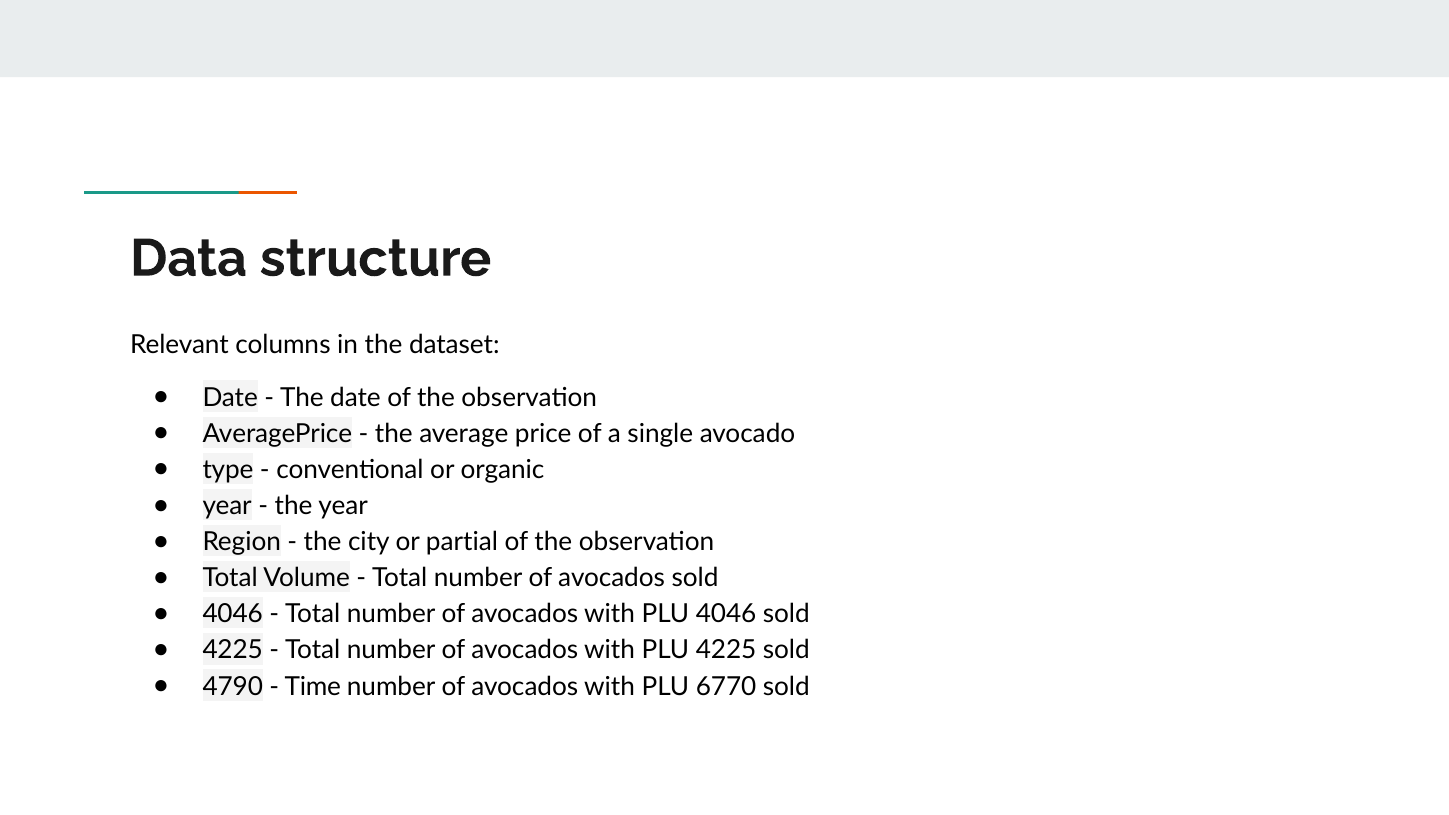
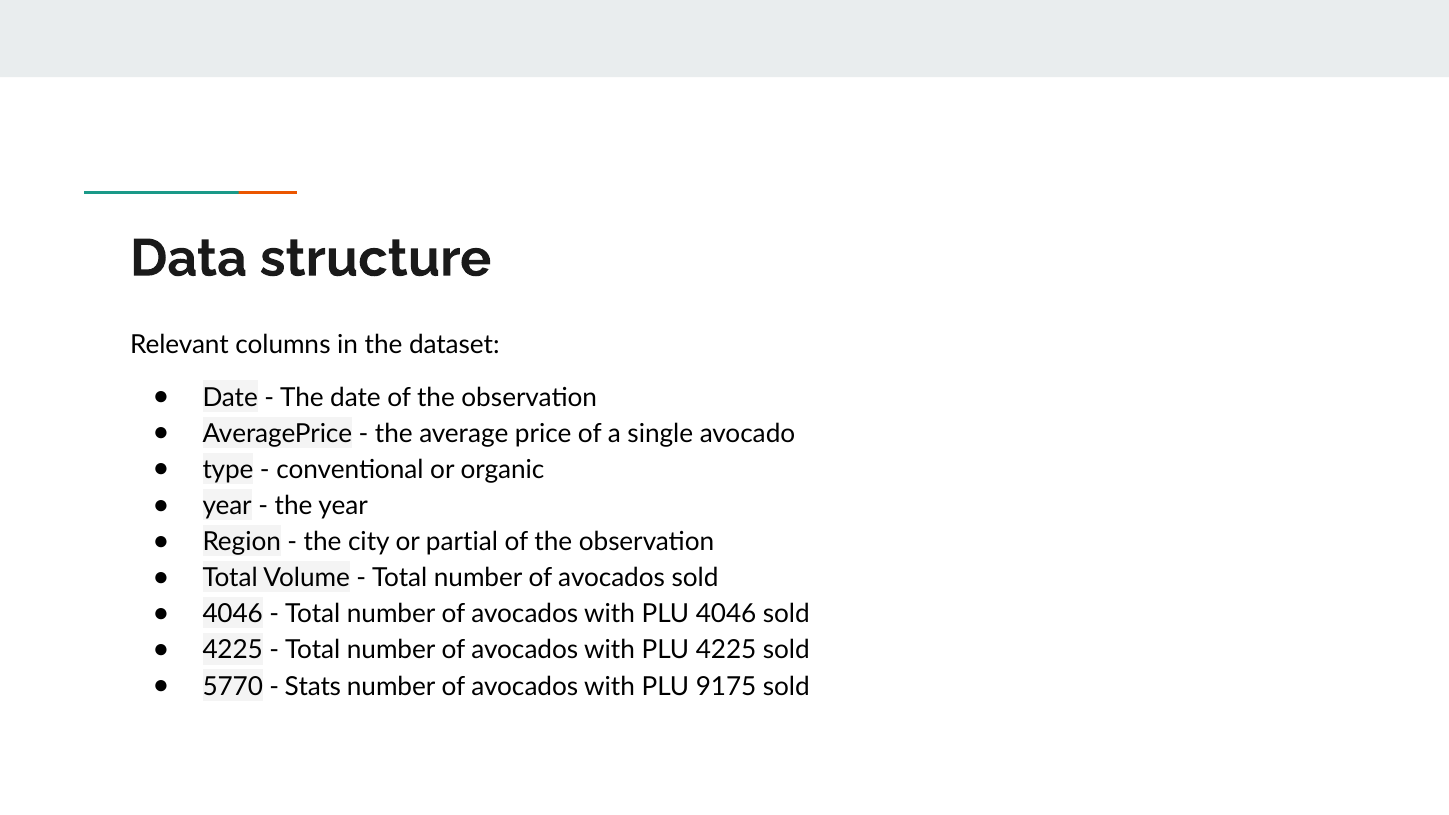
4790: 4790 -> 5770 (233, 686)
Time: Time -> Stats (313, 686)
6770: 6770 -> 9175 (726, 686)
